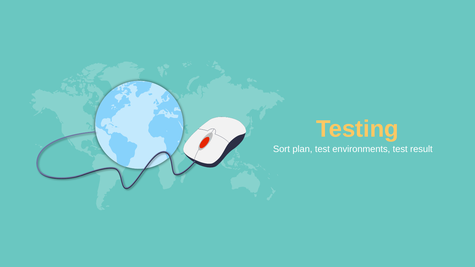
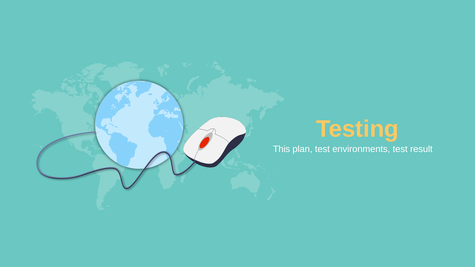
Sort: Sort -> This (282, 149)
